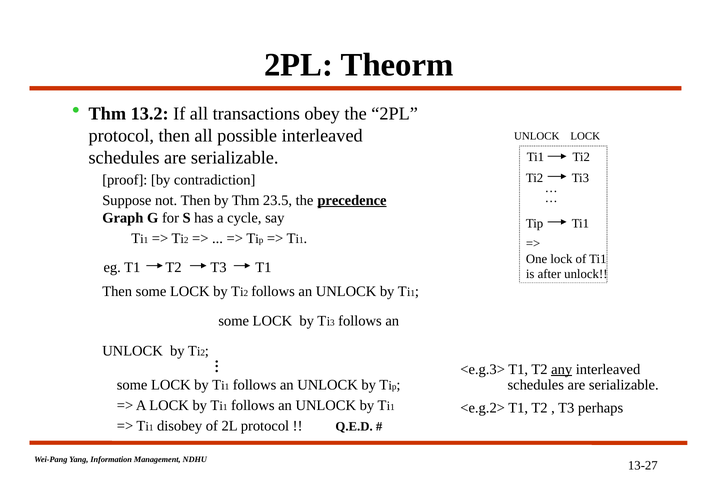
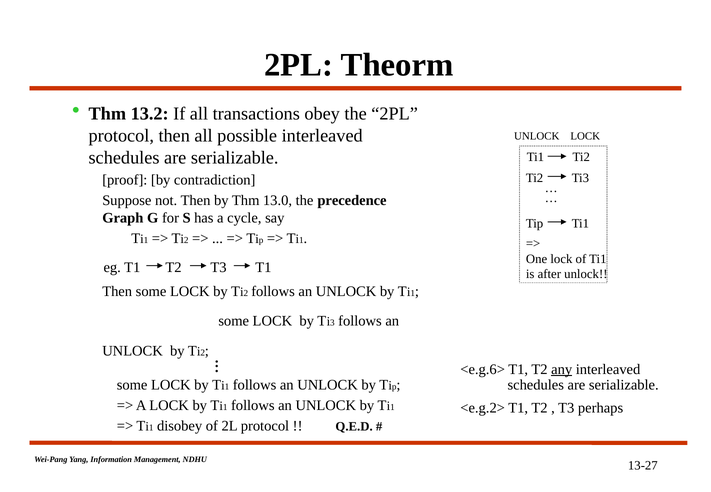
23.5: 23.5 -> 13.0 (278, 200)
precedence underline: present -> none (352, 200)
<e.g.3>: <e.g.3> -> <e.g.6> (483, 369)
